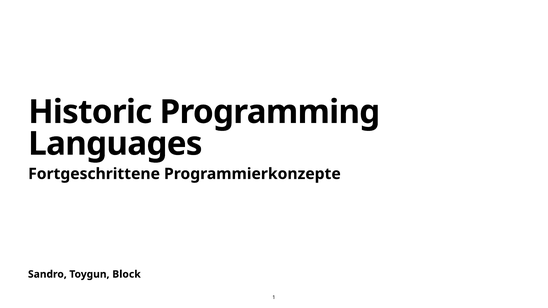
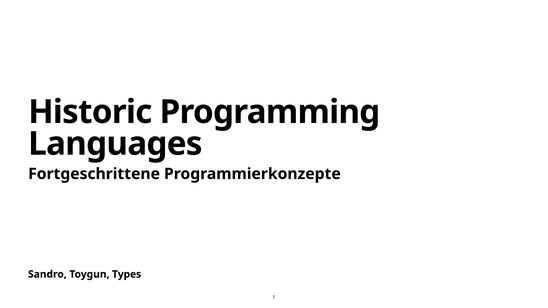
Block: Block -> Types (127, 274)
